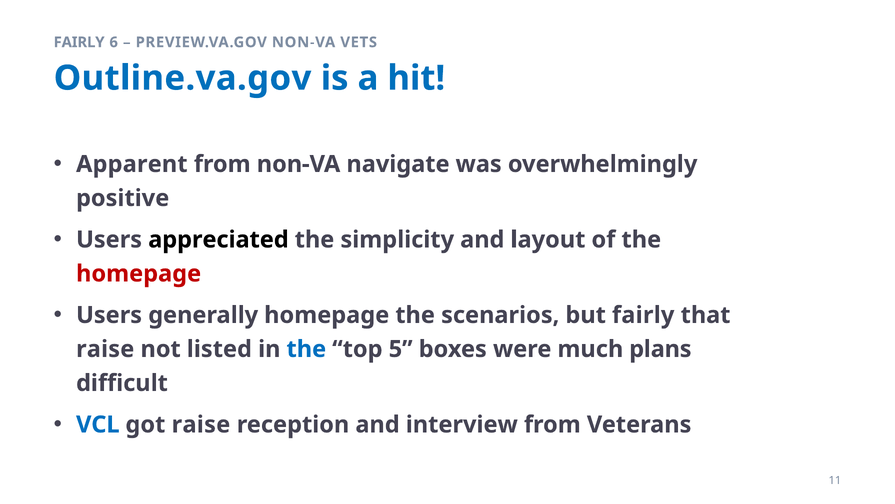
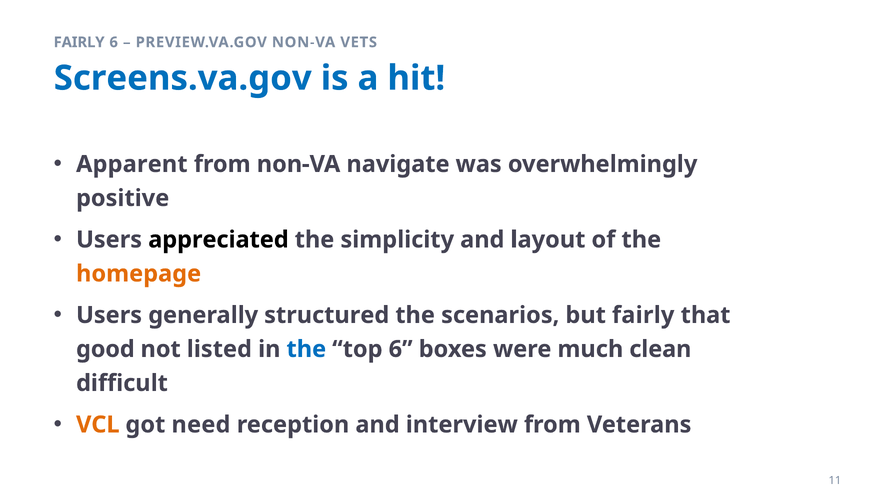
Outline.va.gov: Outline.va.gov -> Screens.va.gov (183, 78)
homepage colour: red -> orange (139, 273)
generally homepage: homepage -> structured (327, 315)
raise: raise -> good (105, 349)
top 5: 5 -> 6 (401, 349)
plans: plans -> clean (660, 349)
VCL colour: blue -> orange (98, 424)
got raise: raise -> need (201, 424)
